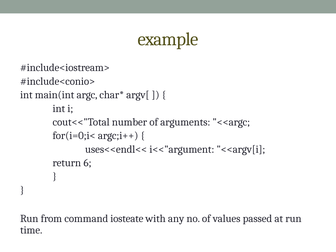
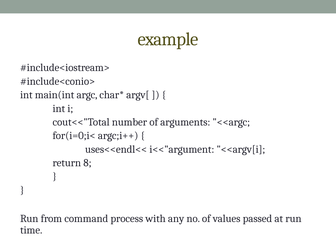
6: 6 -> 8 (87, 163)
iosteate: iosteate -> process (127, 219)
